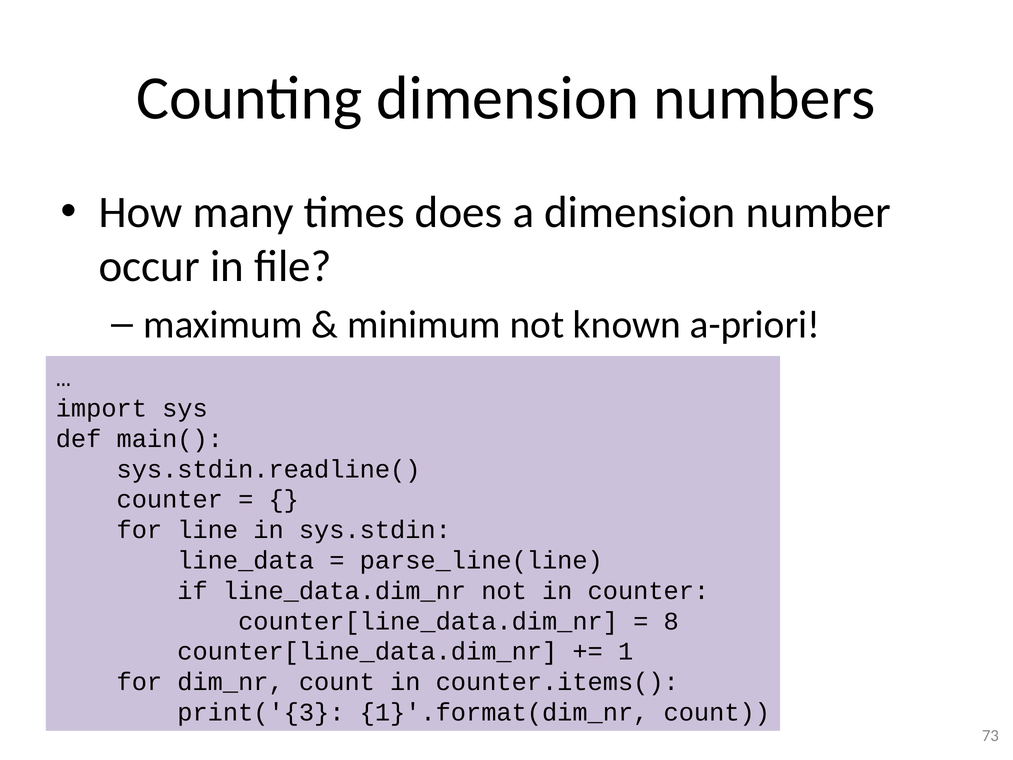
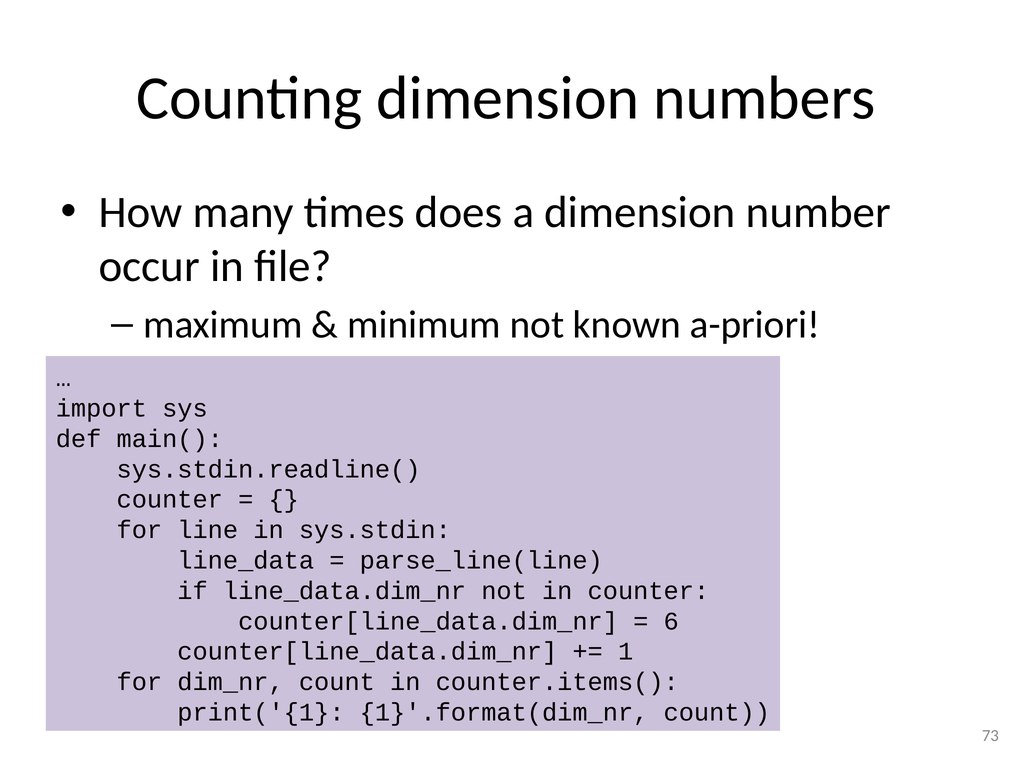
8: 8 -> 6 (671, 621)
print('{3: print('{3 -> print('{1 (261, 712)
